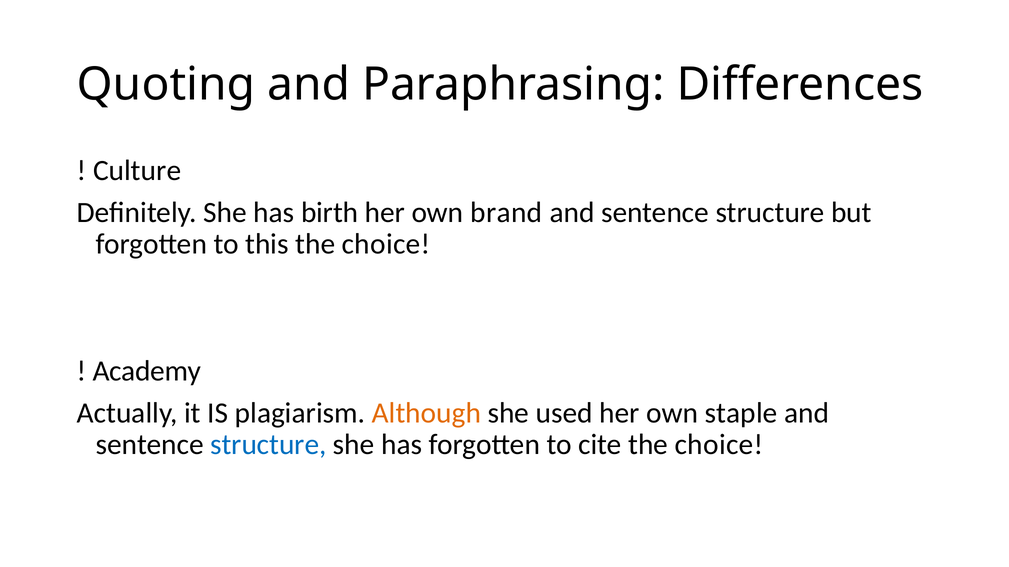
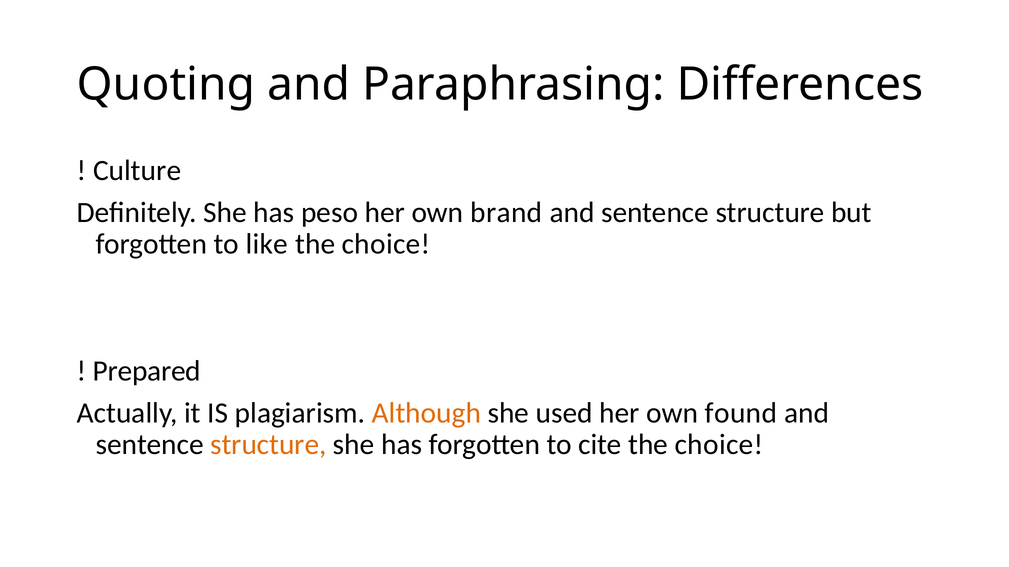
birth: birth -> peso (330, 213)
this: this -> like (267, 245)
Academy: Academy -> Prepared (147, 371)
staple: staple -> found (741, 413)
structure colour: blue -> orange (268, 445)
